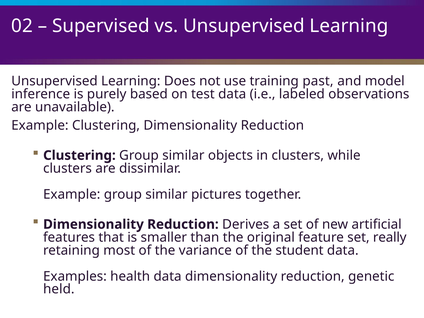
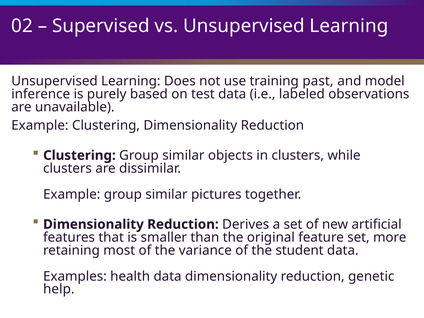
really: really -> more (390, 237)
held: held -> help (59, 289)
